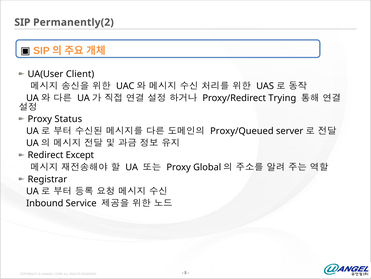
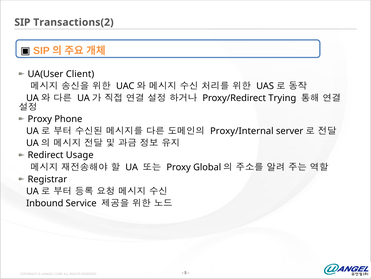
Permanently(2: Permanently(2 -> Transactions(2 (73, 22)
Status: Status -> Phone (68, 119)
Proxy/Queued: Proxy/Queued -> Proxy/Internal (242, 131)
Except: Except -> Usage (80, 155)
